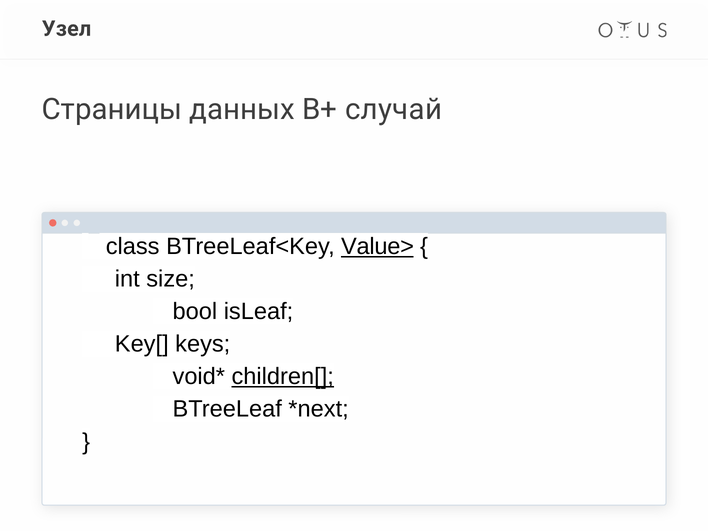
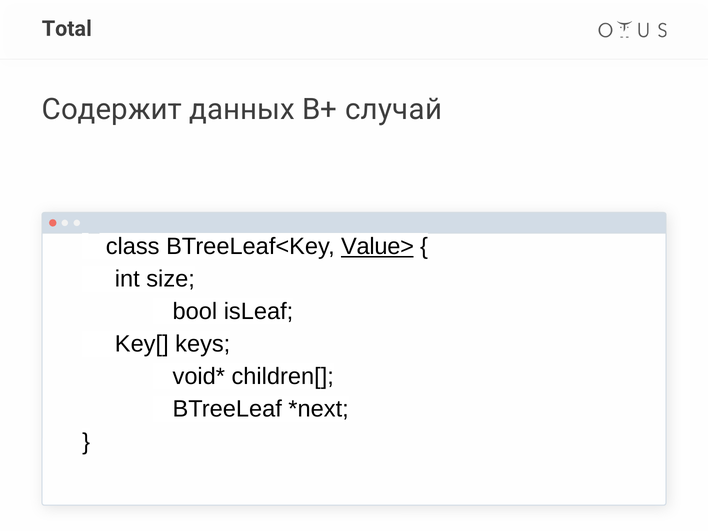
Узел: Узел -> Total (67, 29)
Страницы: Страницы -> Содержит (112, 109)
children[ underline: present -> none (283, 377)
